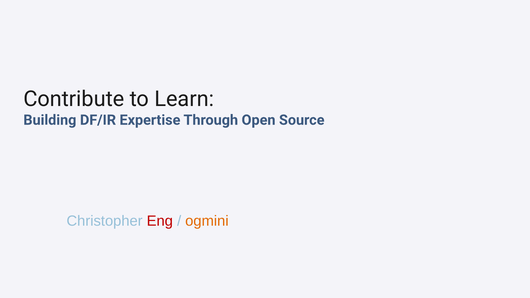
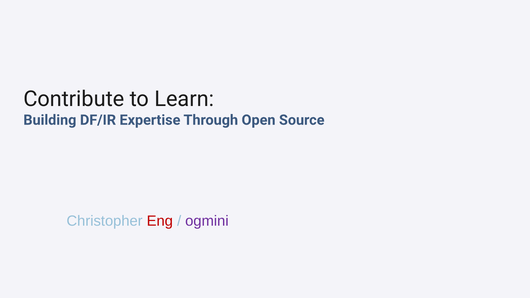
ogmini colour: orange -> purple (207, 221)
